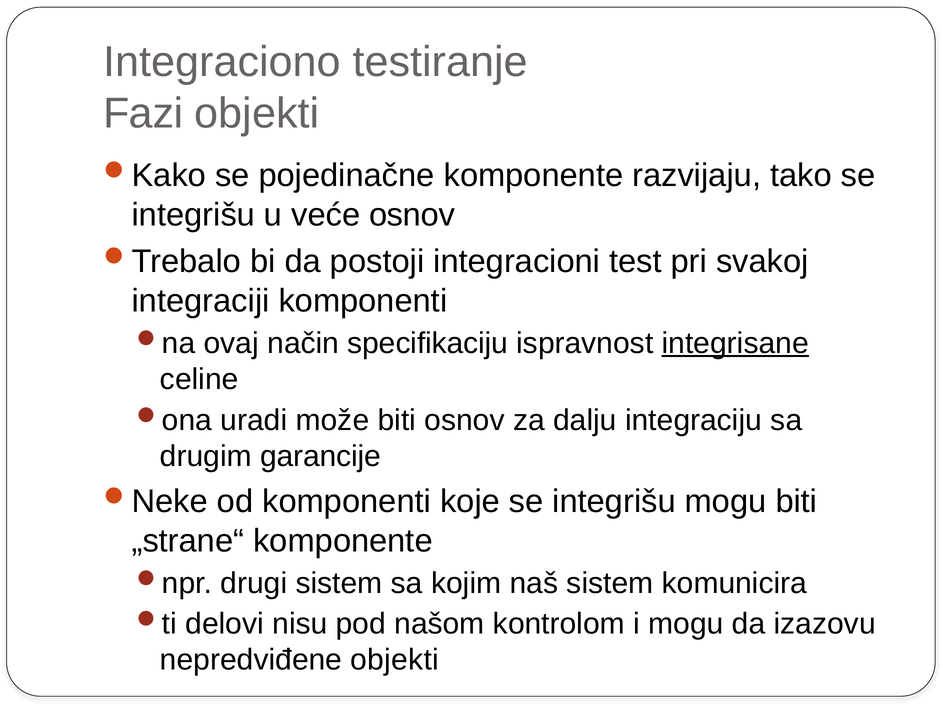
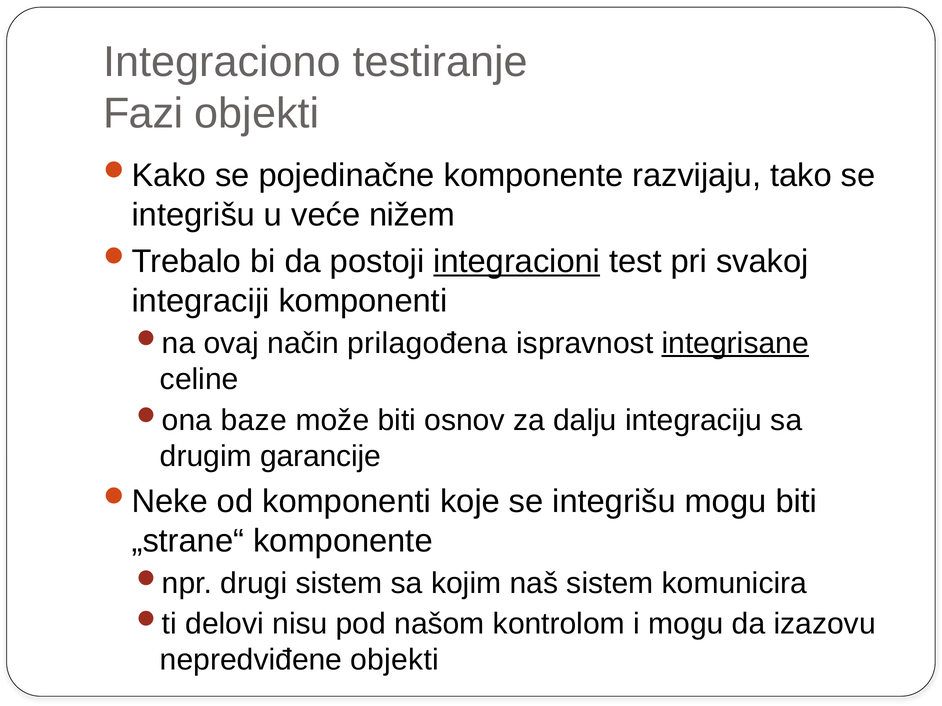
veće osnov: osnov -> nižem (412, 215)
integracioni underline: none -> present (517, 262)
specifikaciju: specifikaciju -> prilagođena (428, 343)
uradi: uradi -> baze (254, 420)
